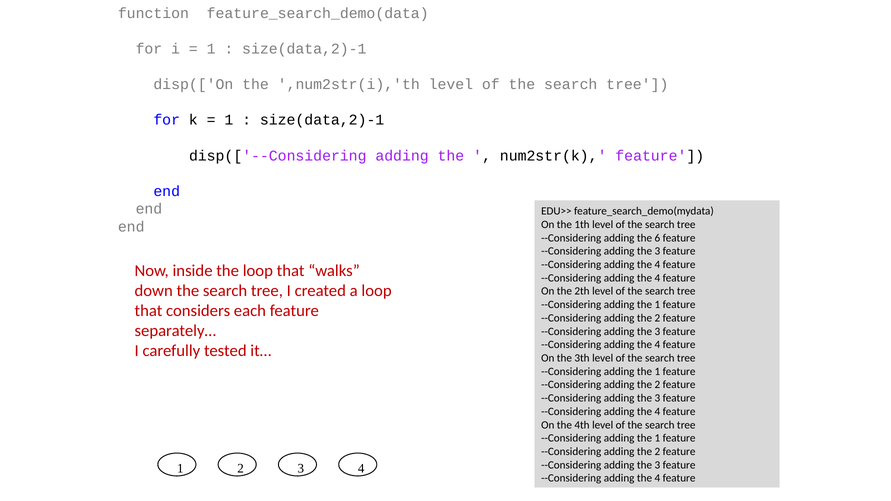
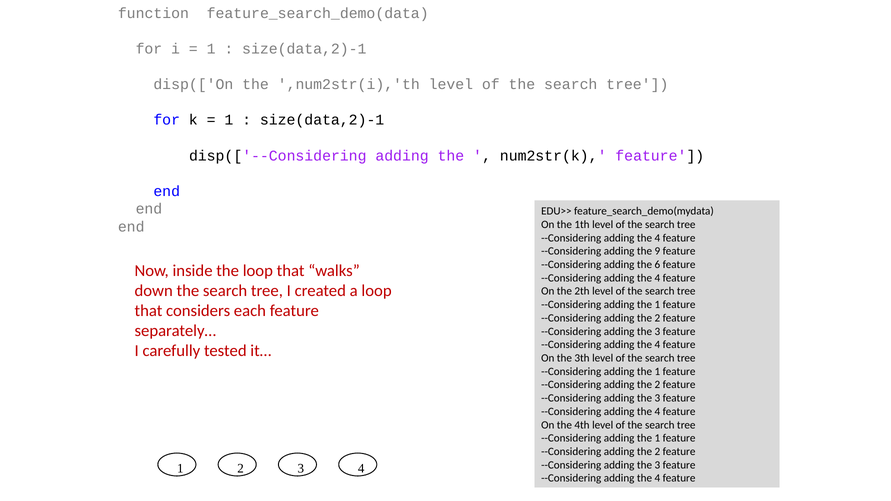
6: 6 -> 4 (657, 238)
3: 3 -> 9 (657, 251)
4: 4 -> 6 (657, 265)
